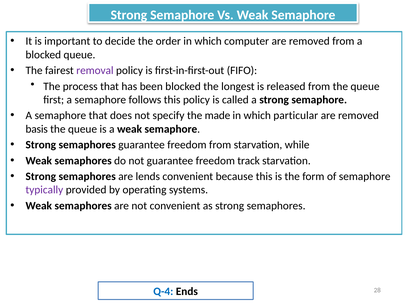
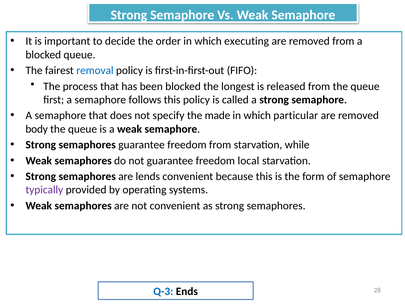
computer: computer -> executing (247, 41)
removal colour: purple -> blue (95, 70)
basis: basis -> body (37, 129)
track: track -> local (248, 160)
Q-4: Q-4 -> Q-3 (163, 291)
